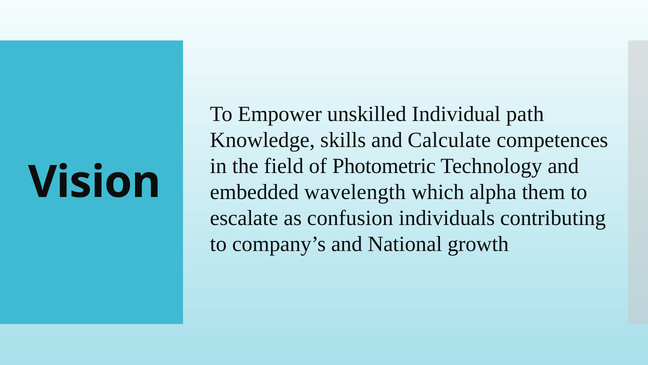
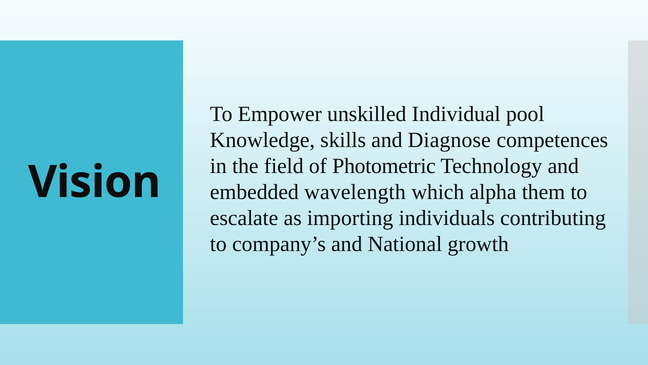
path: path -> pool (525, 114)
Calculate: Calculate -> Diagnose (449, 140)
confusion: confusion -> importing (350, 218)
